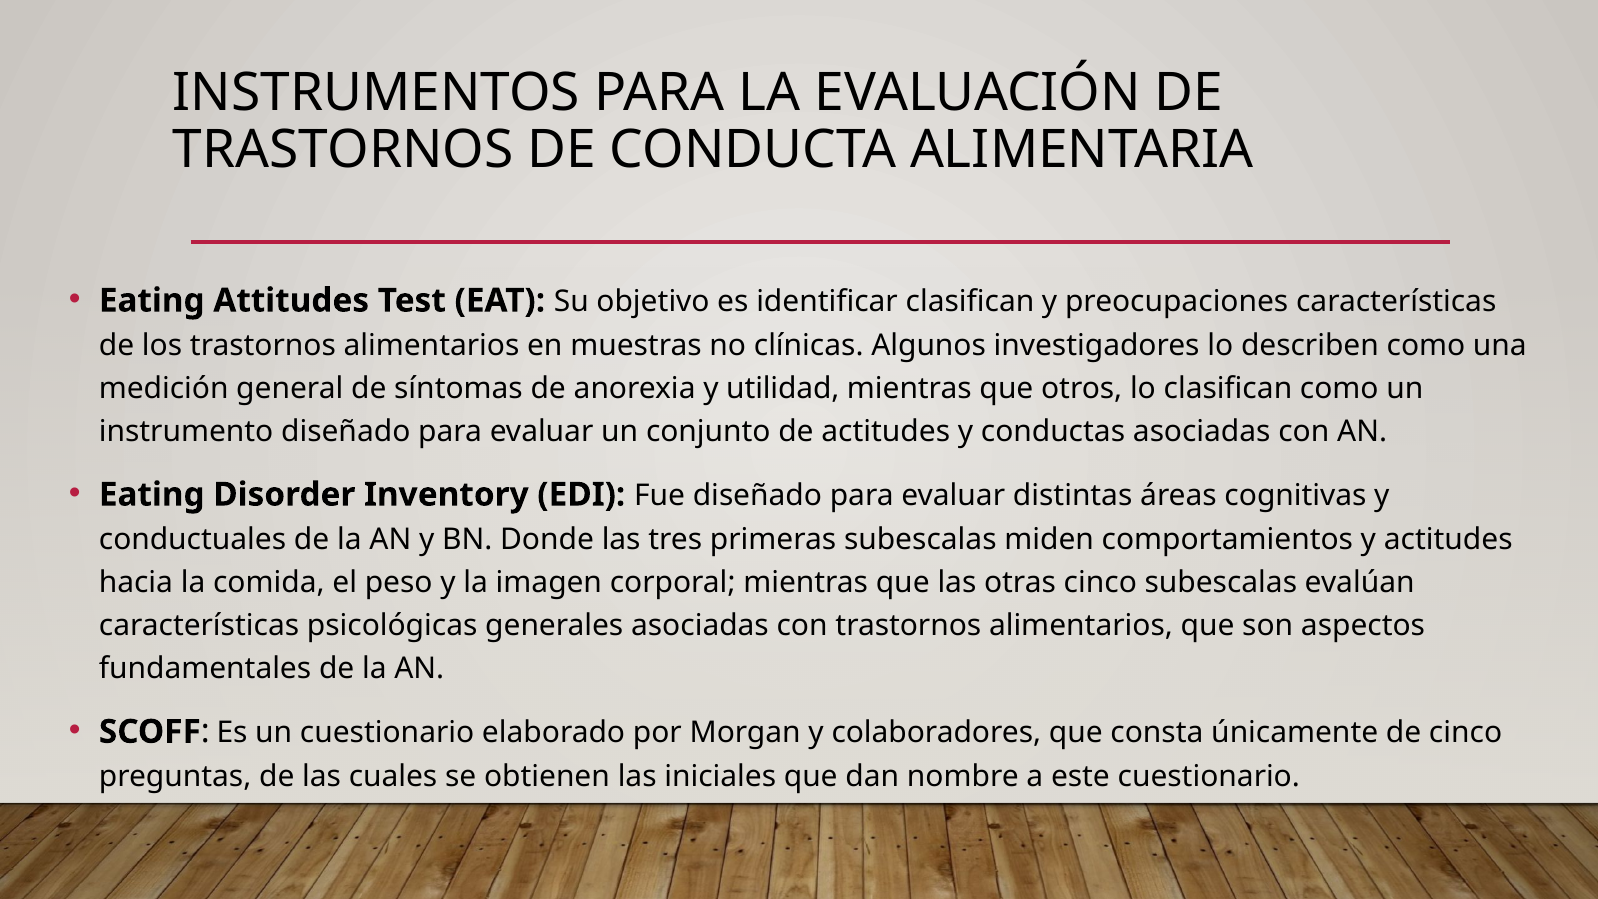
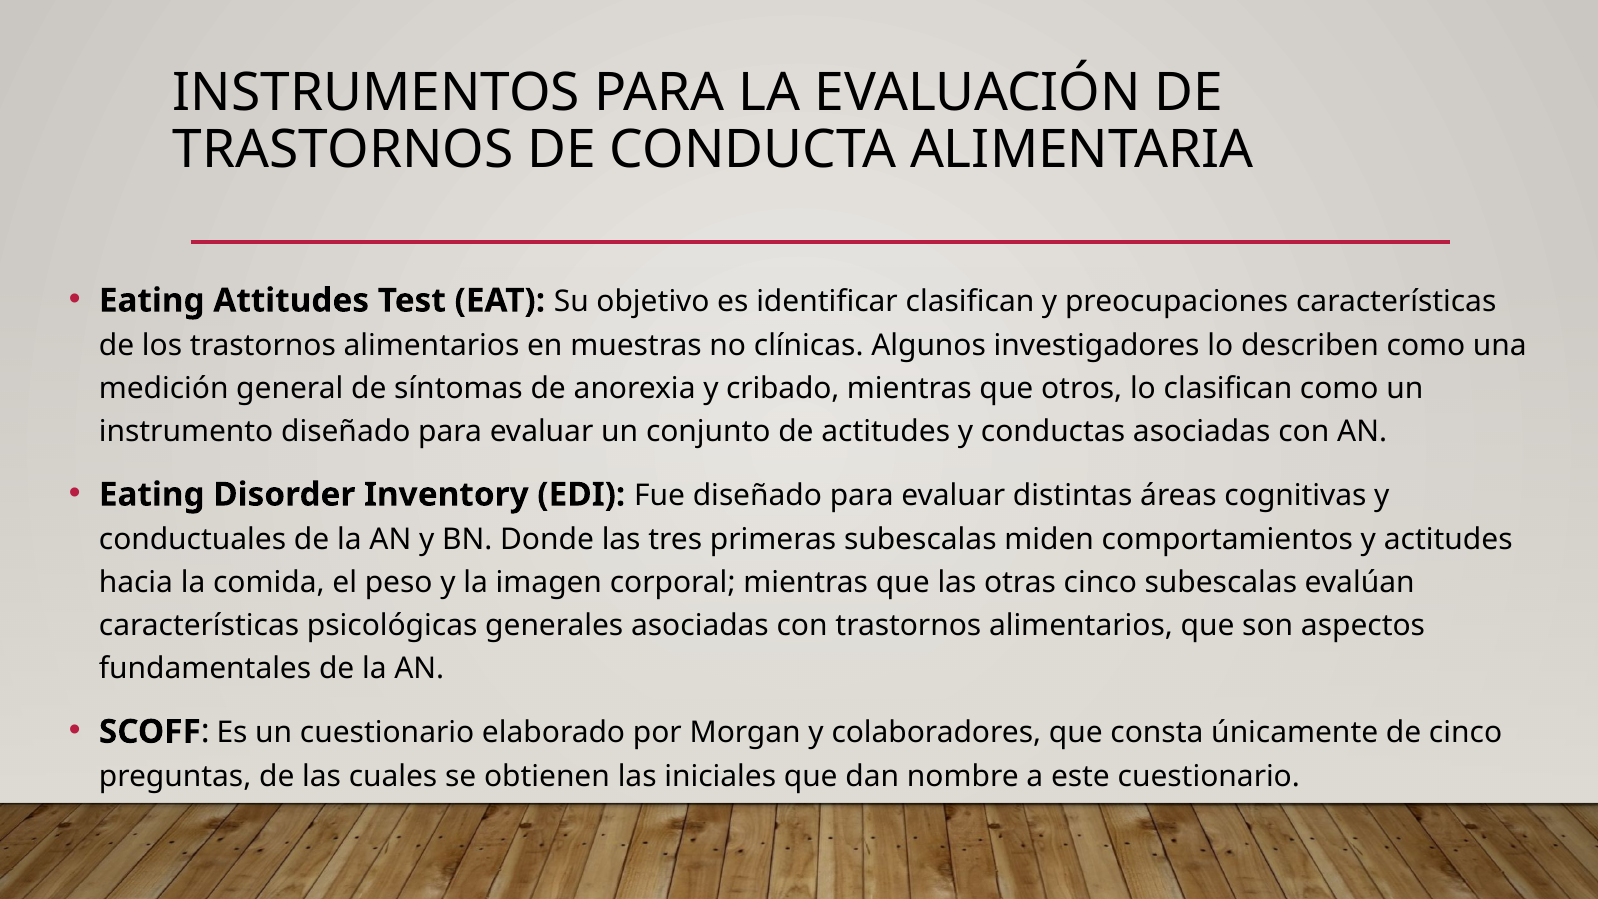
utilidad: utilidad -> cribado (783, 389)
